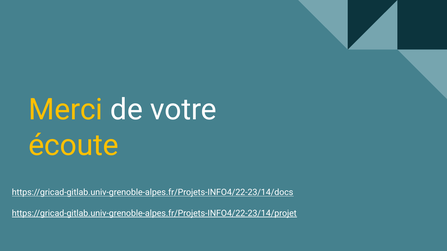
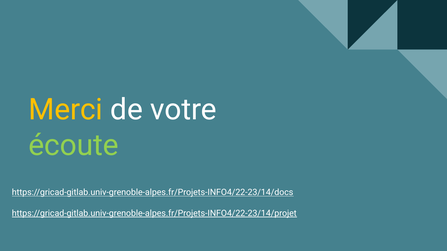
écoute colour: yellow -> light green (74, 146)
